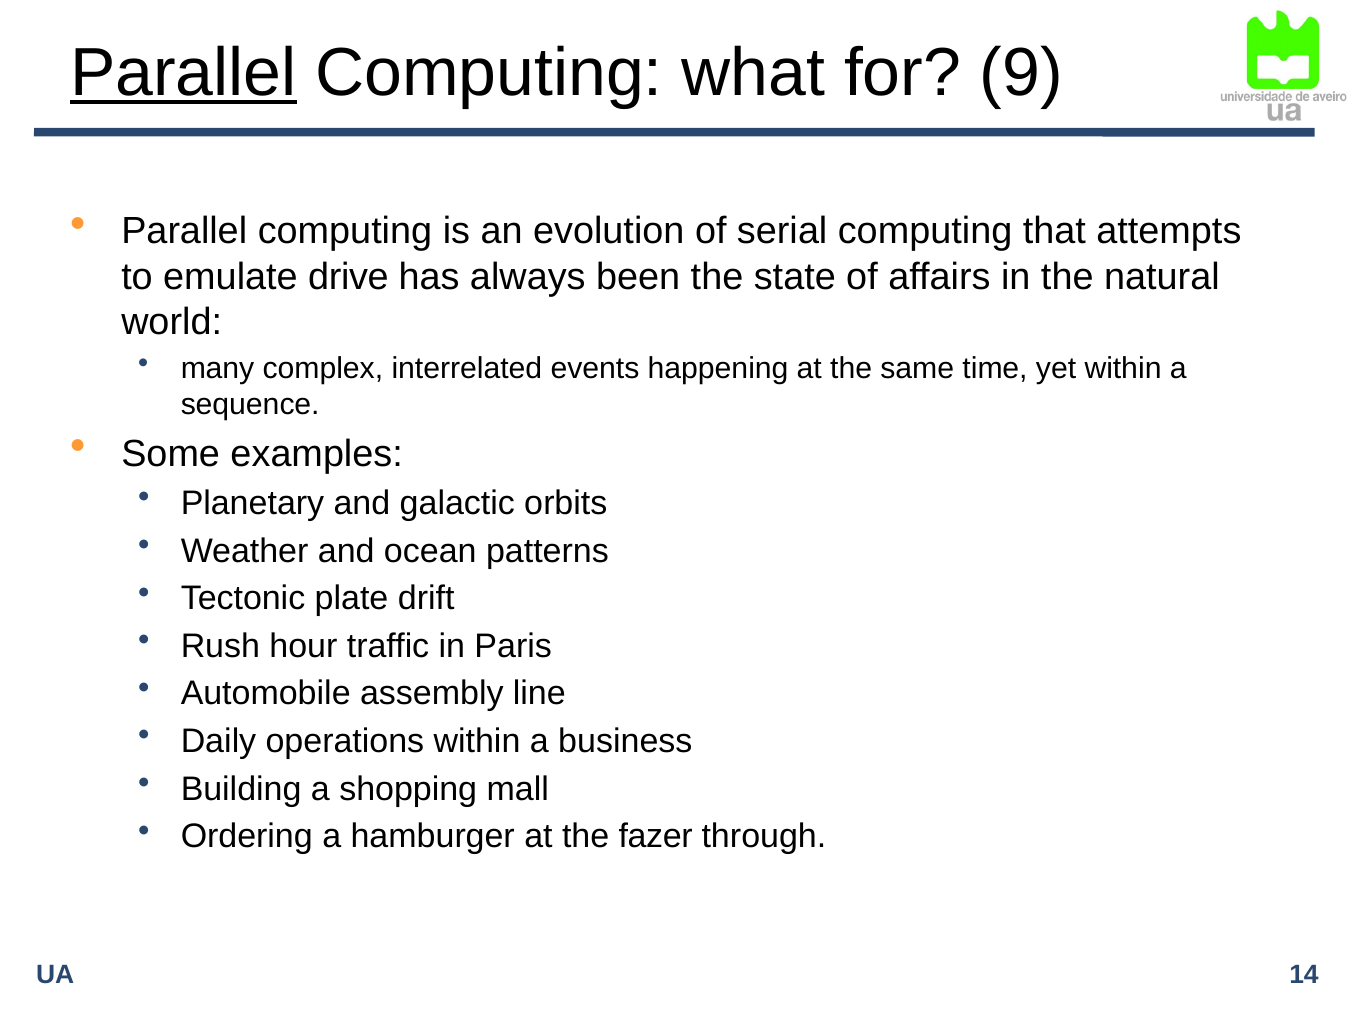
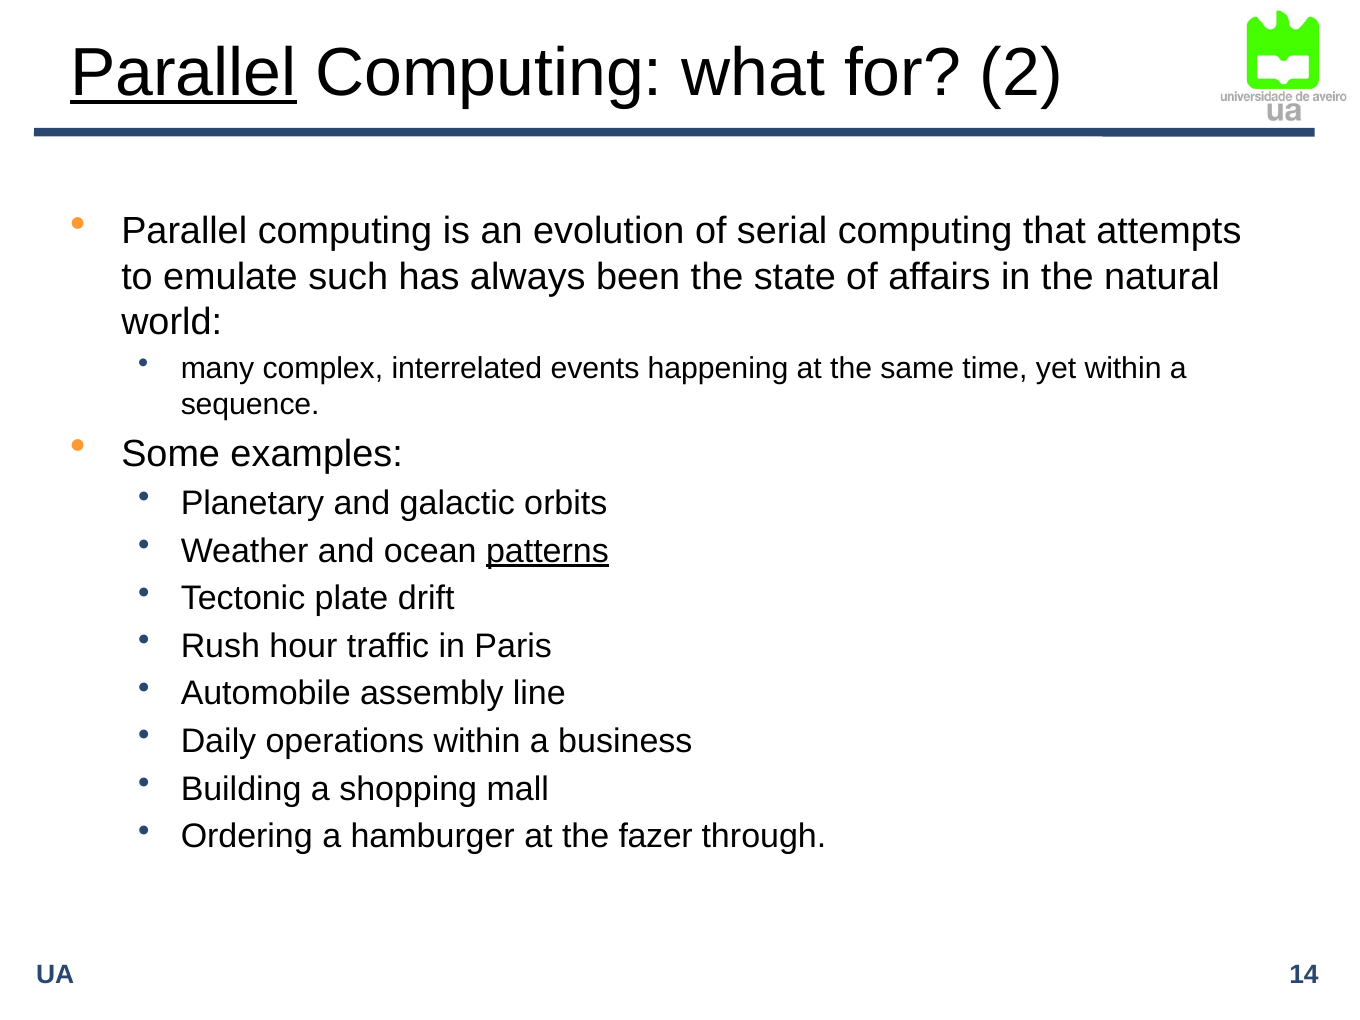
9: 9 -> 2 (1022, 73)
drive: drive -> such (348, 277)
patterns underline: none -> present (547, 551)
